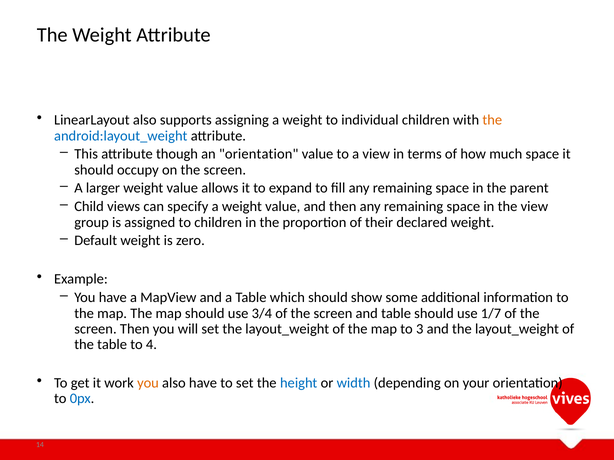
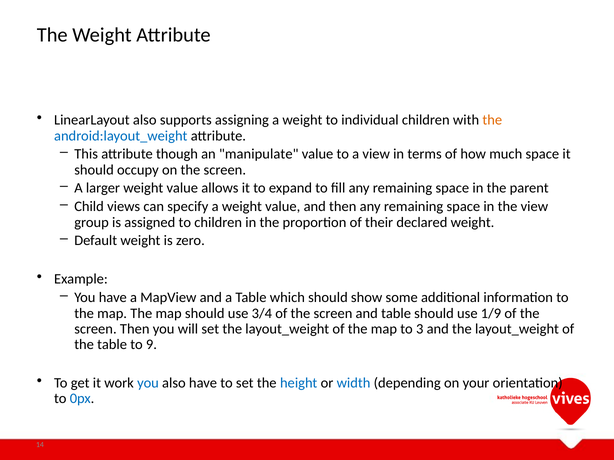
an orientation: orientation -> manipulate (259, 154)
1/7: 1/7 -> 1/9 (491, 314)
4: 4 -> 9 (151, 345)
you colour: orange -> blue (148, 383)
